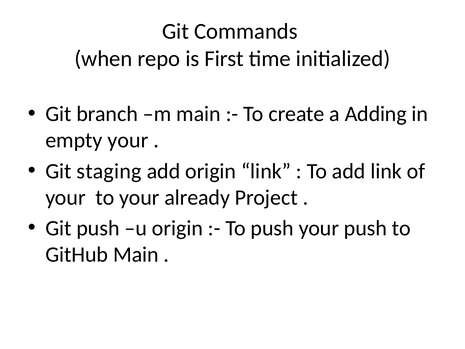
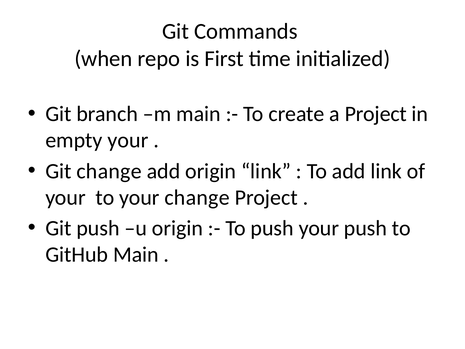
a Adding: Adding -> Project (376, 114)
Git staging: staging -> change (109, 171)
your already: already -> change (197, 197)
